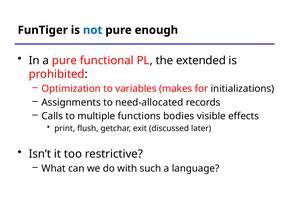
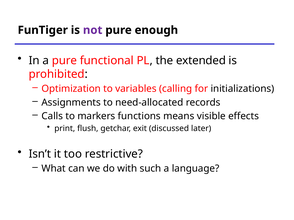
not colour: blue -> purple (93, 30)
makes: makes -> calling (176, 89)
multiple: multiple -> markers (96, 116)
bodies: bodies -> means (179, 116)
